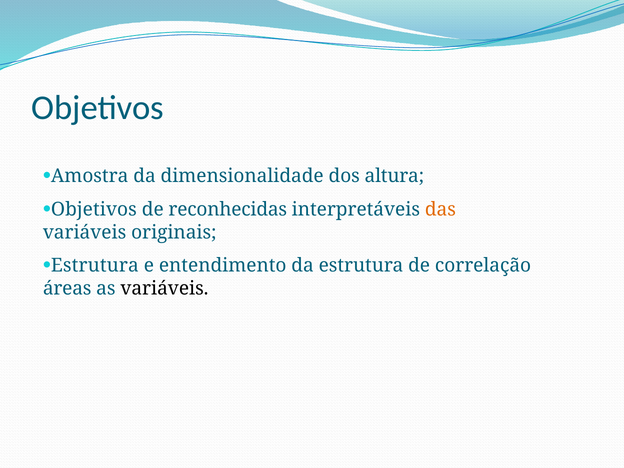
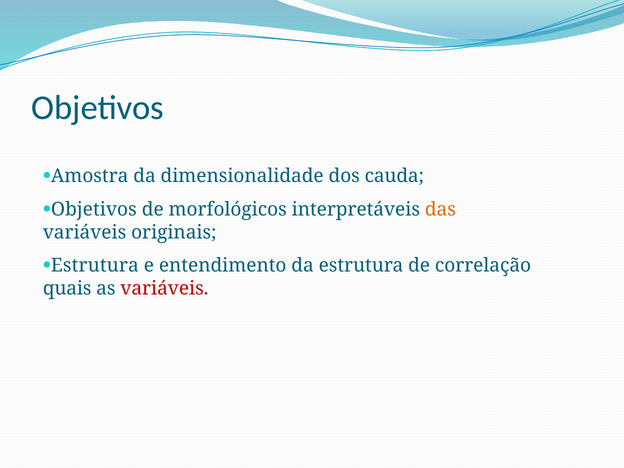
altura: altura -> cauda (394, 176)
reconhecidas: reconhecidas -> morfológicos (228, 209)
áreas: áreas -> quais (67, 288)
variáveis colour: black -> red (164, 288)
